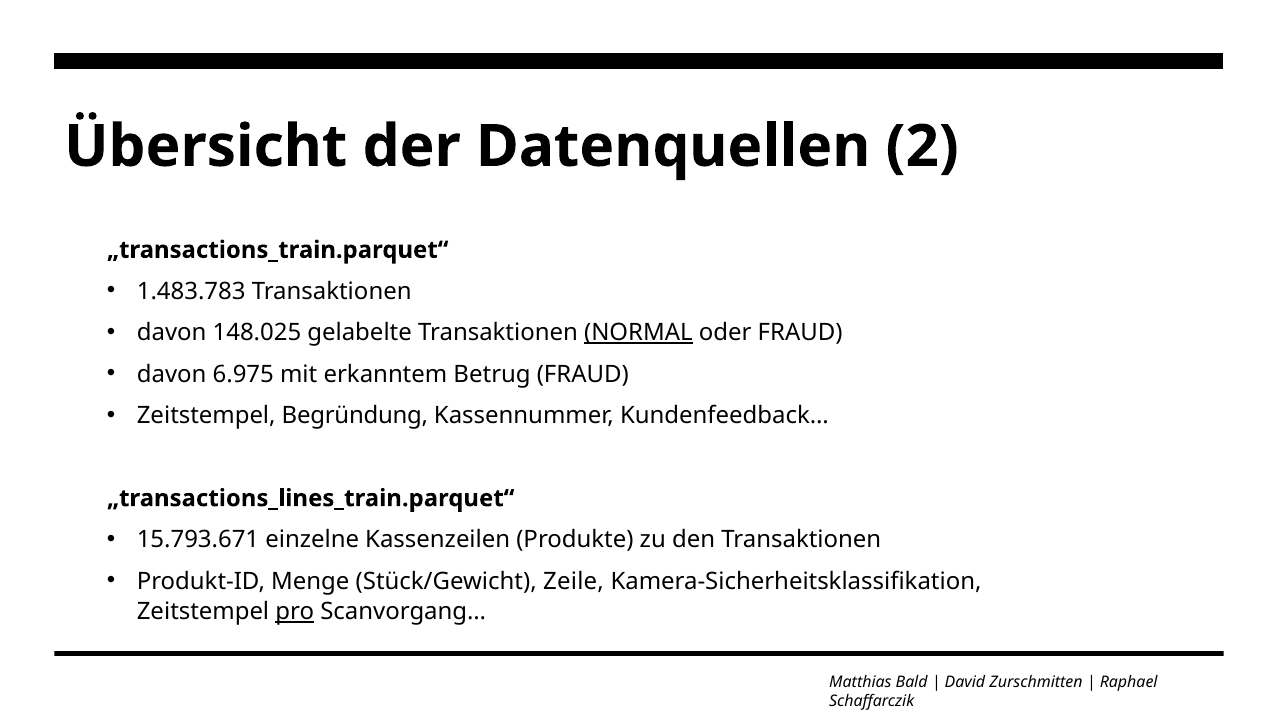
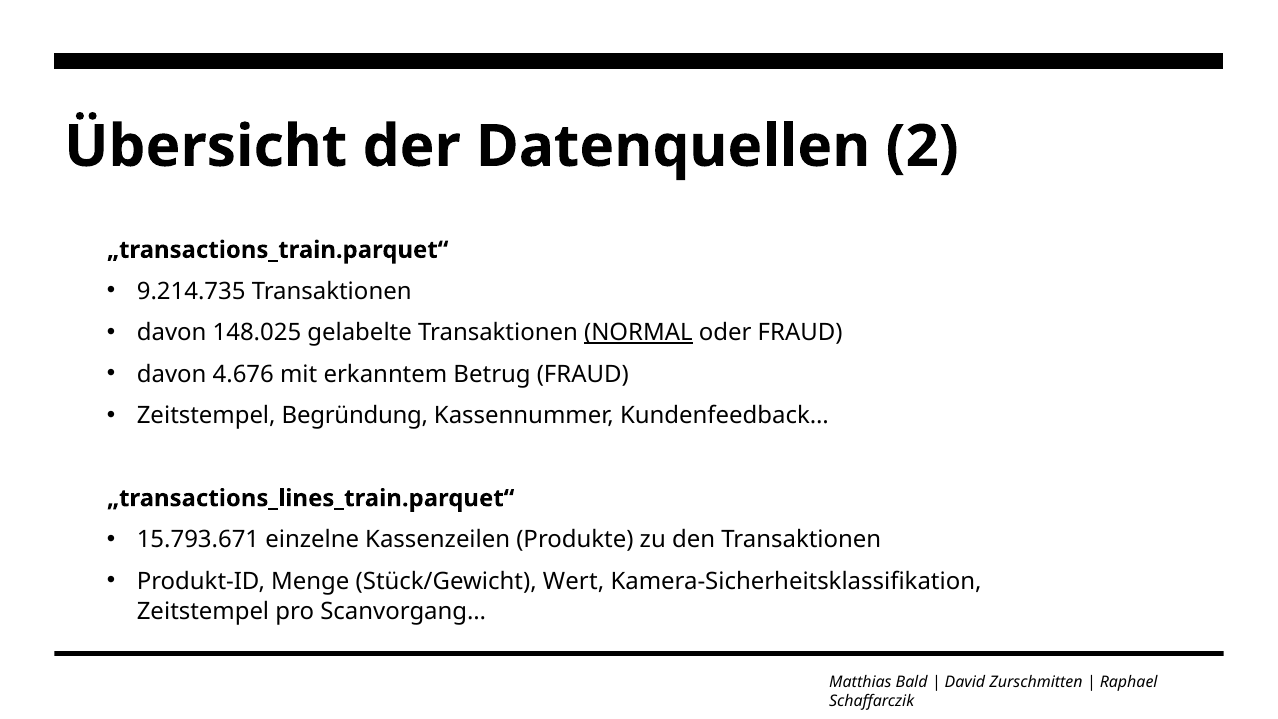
1.483.783: 1.483.783 -> 9.214.735 (191, 291)
6.975: 6.975 -> 4.676 (243, 374)
Zeile: Zeile -> Wert (574, 581)
pro underline: present -> none (295, 612)
